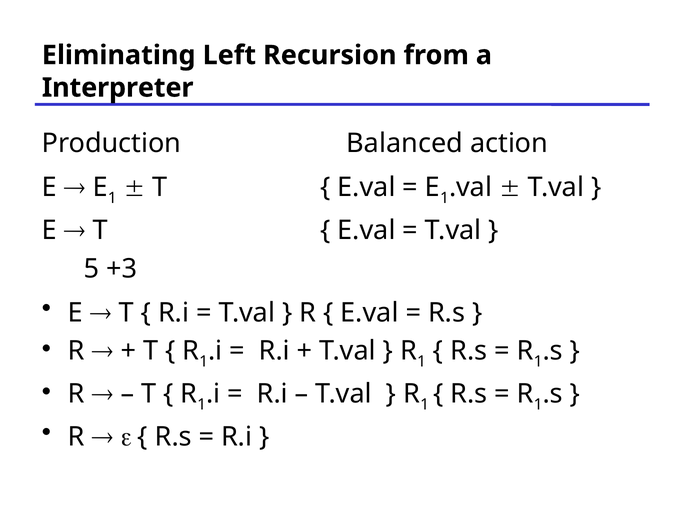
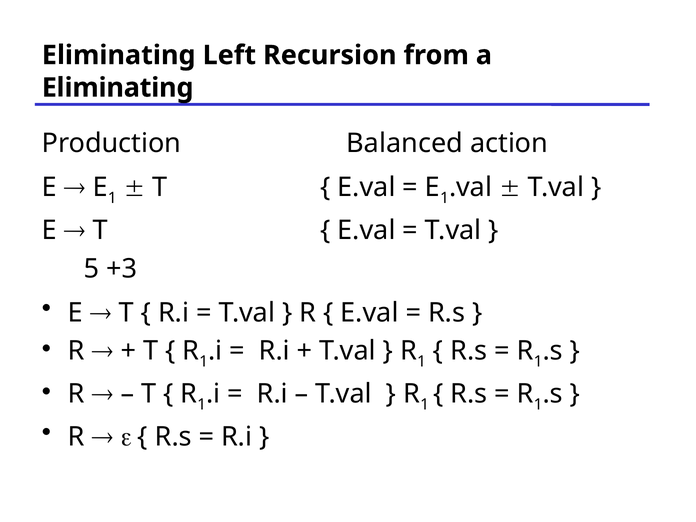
Interpreter: Interpreter -> Eliminating (118, 88)
